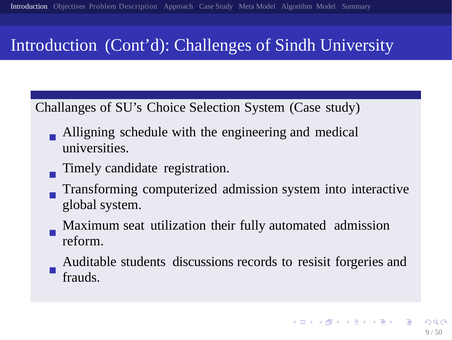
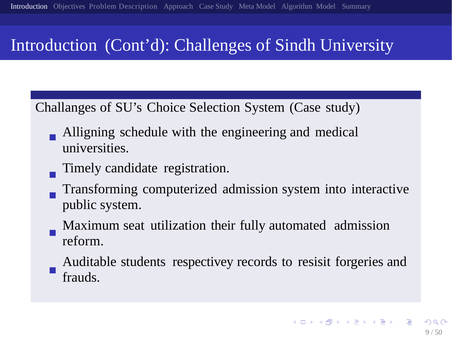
global: global -> public (80, 205)
discussions: discussions -> respectivey (203, 261)
